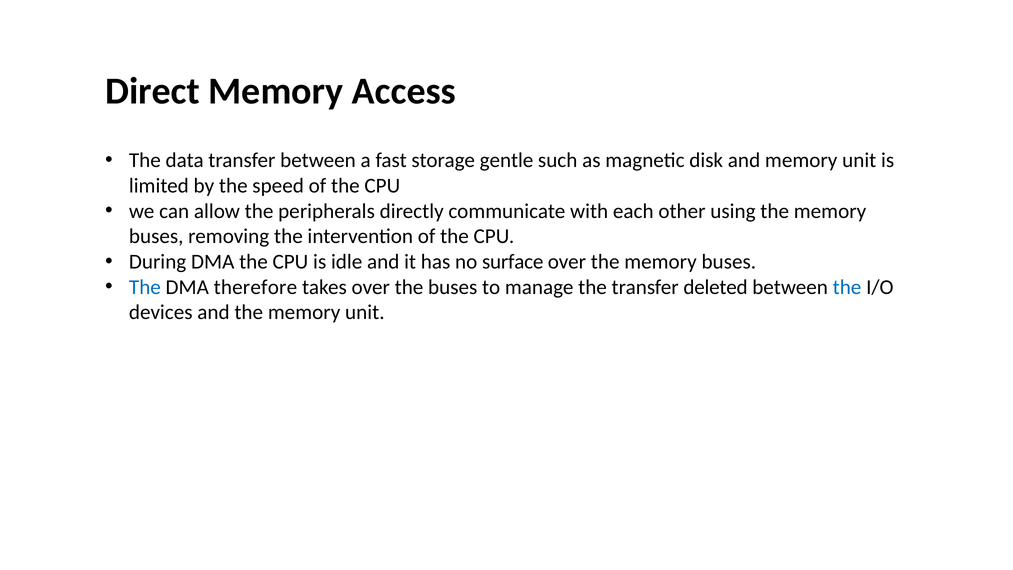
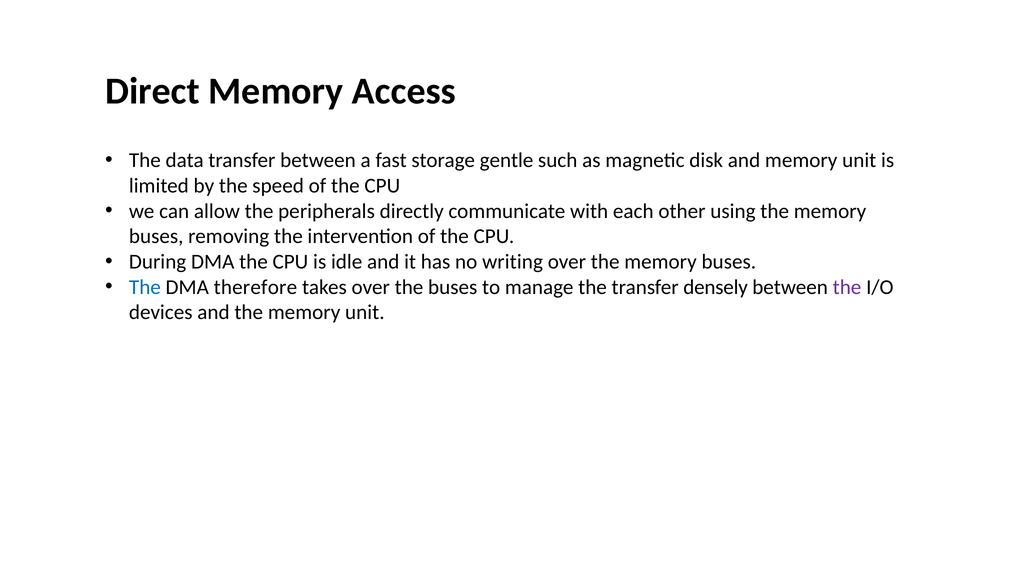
surface: surface -> writing (513, 262)
deleted: deleted -> densely (716, 287)
the colour: blue -> purple (847, 287)
